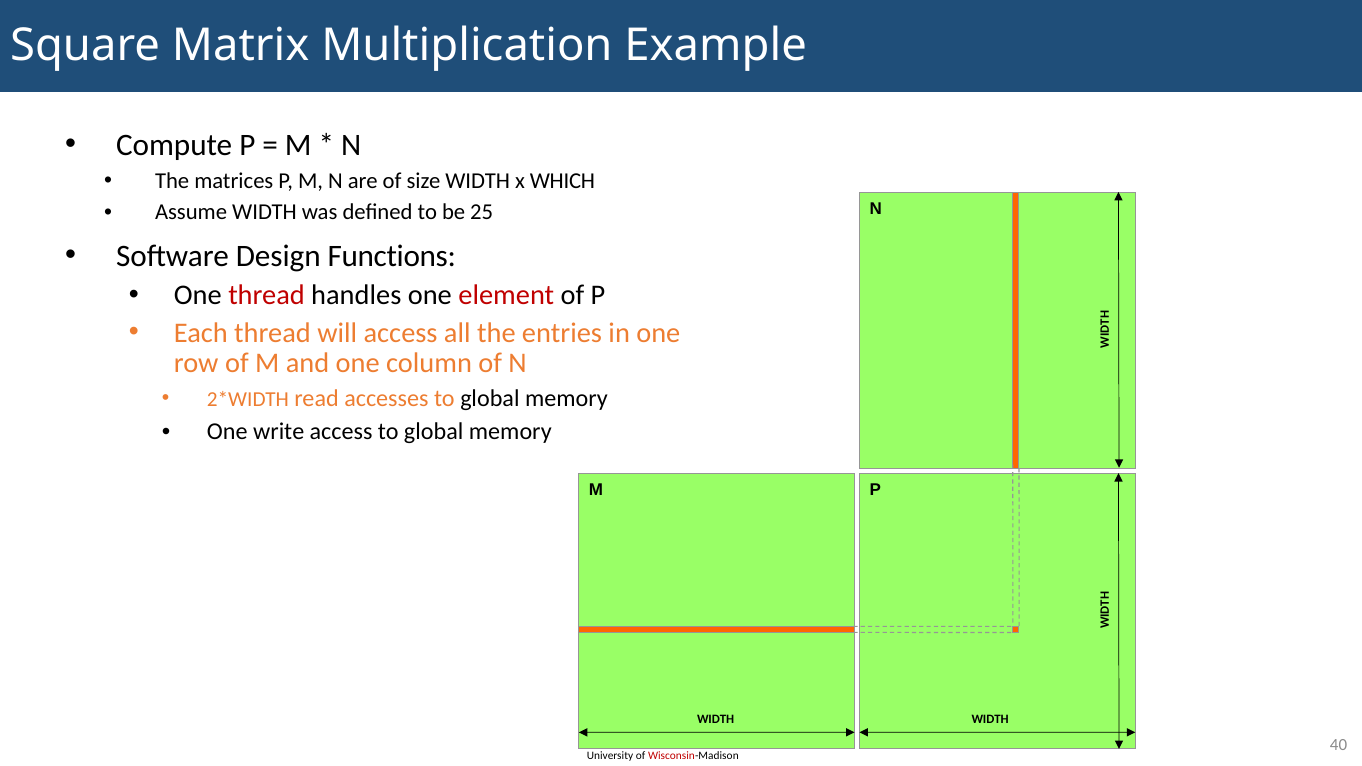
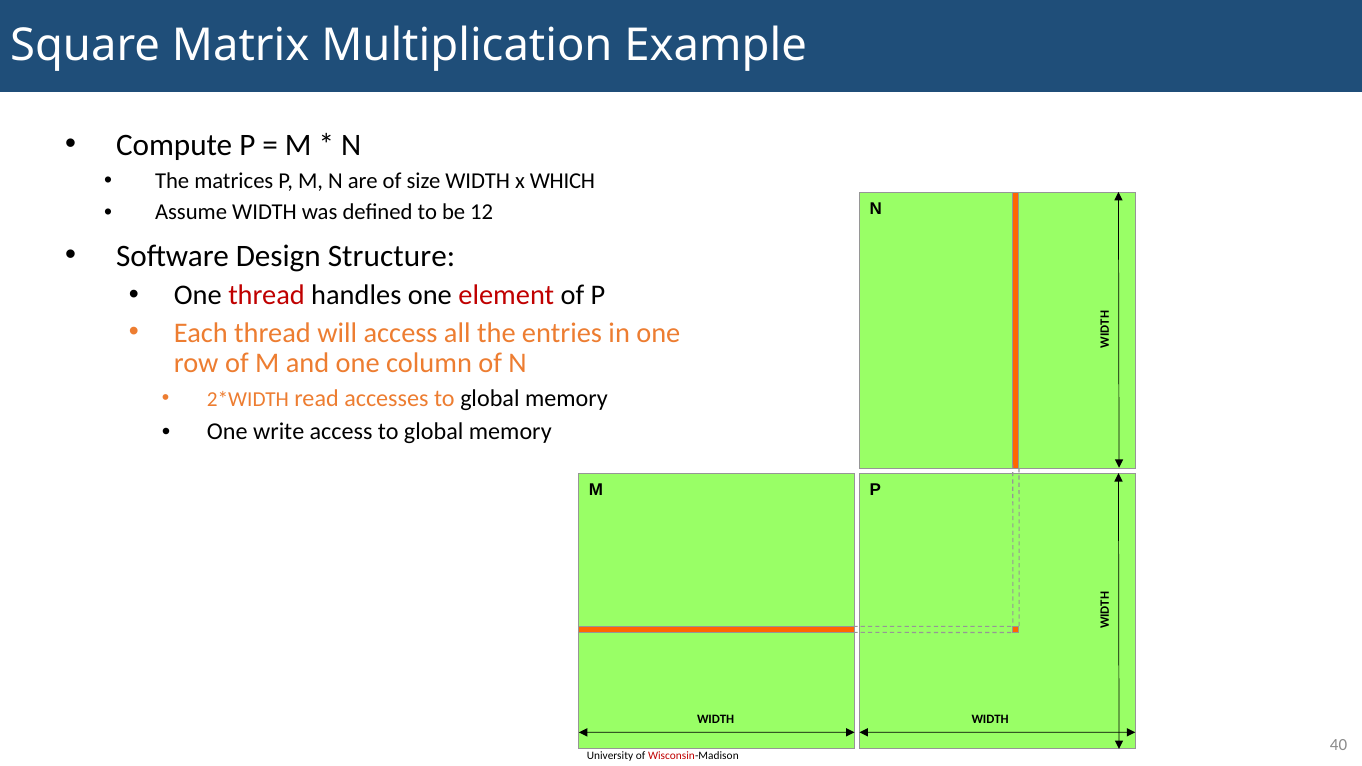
25: 25 -> 12 (482, 213)
Functions: Functions -> Structure (392, 256)
